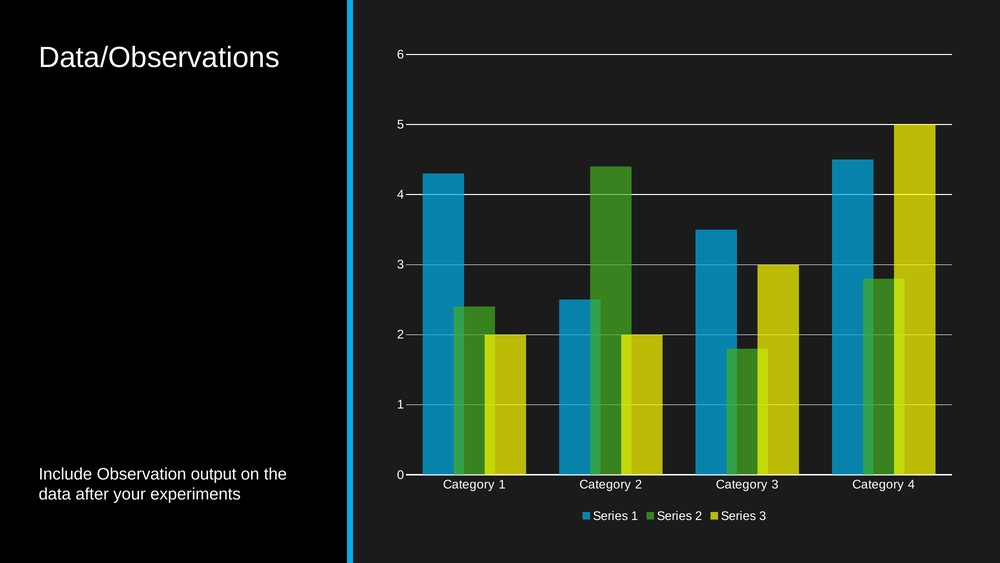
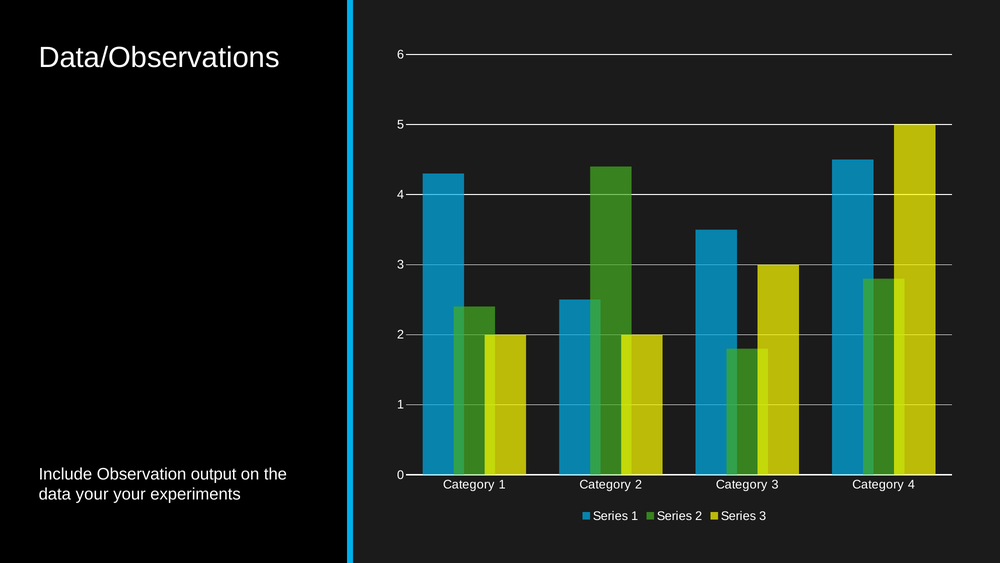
data after: after -> your (92, 494)
